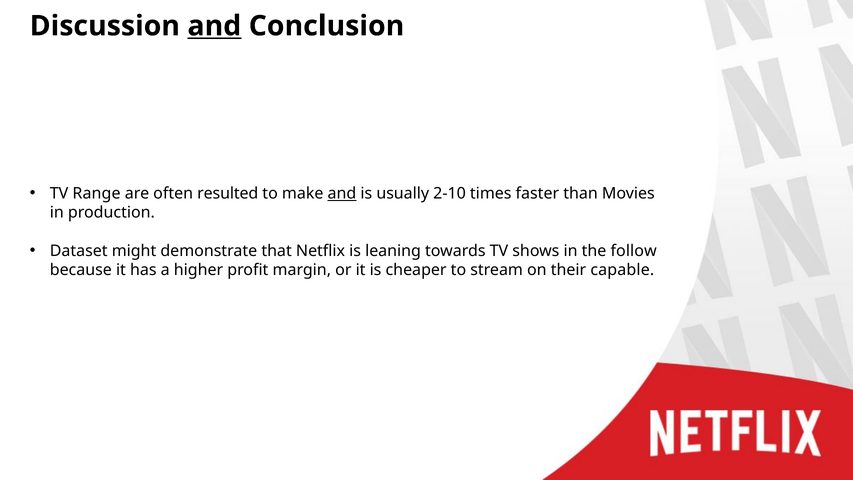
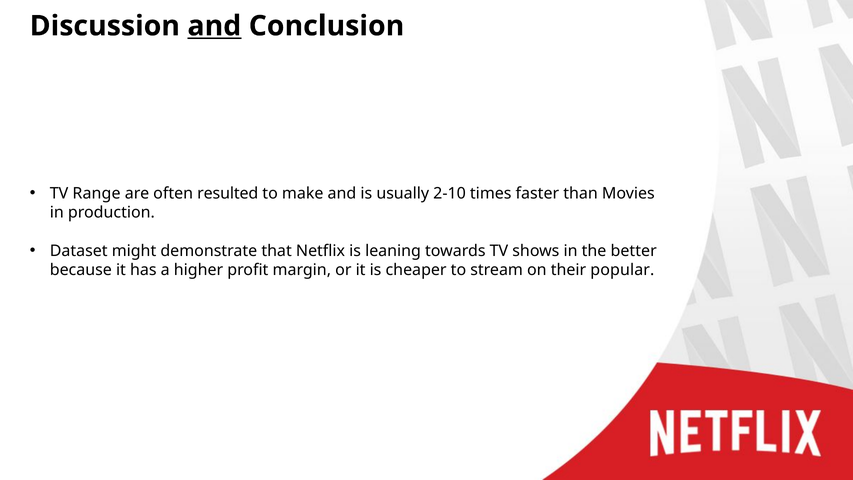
and underline: present -> none (342, 193)
follow: follow -> better (634, 251)
capable: capable -> popular (622, 270)
